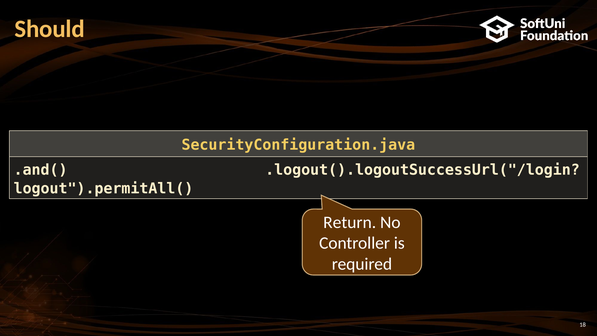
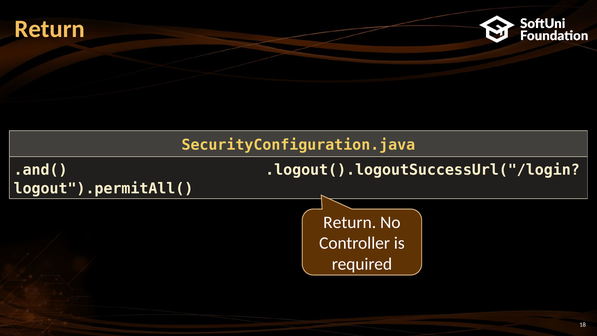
Should: Should -> Return (50, 29)
